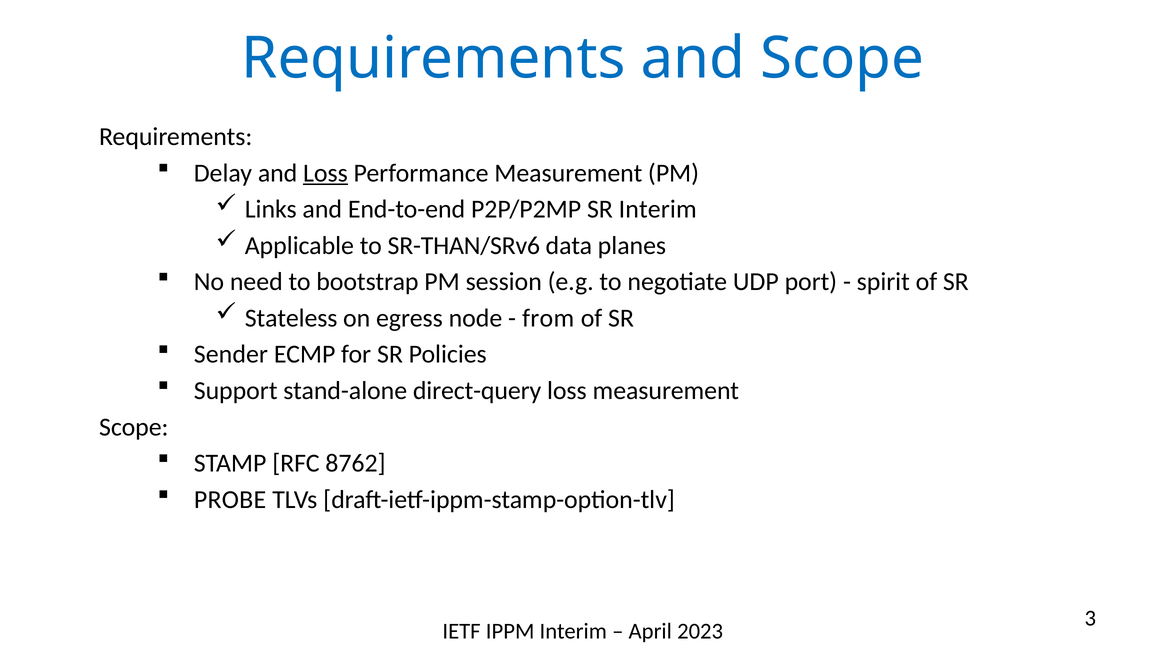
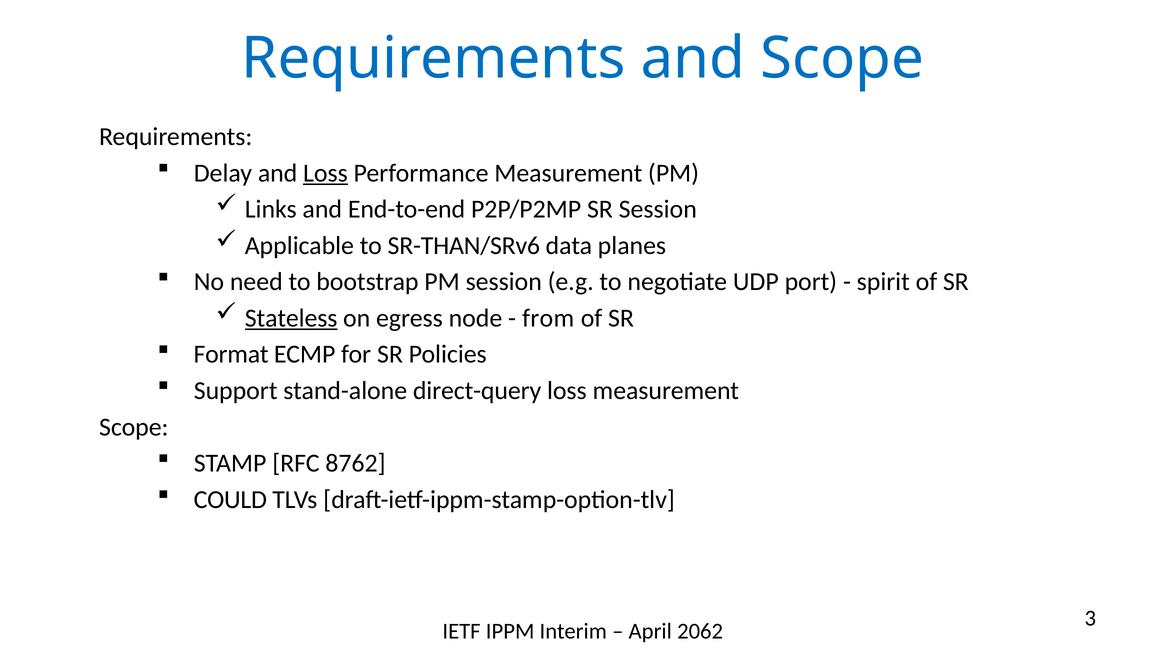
SR Interim: Interim -> Session (658, 209)
Stateless underline: none -> present (291, 318)
Sender: Sender -> Format (231, 354)
PROBE: PROBE -> COULD (230, 499)
2023: 2023 -> 2062 (700, 631)
